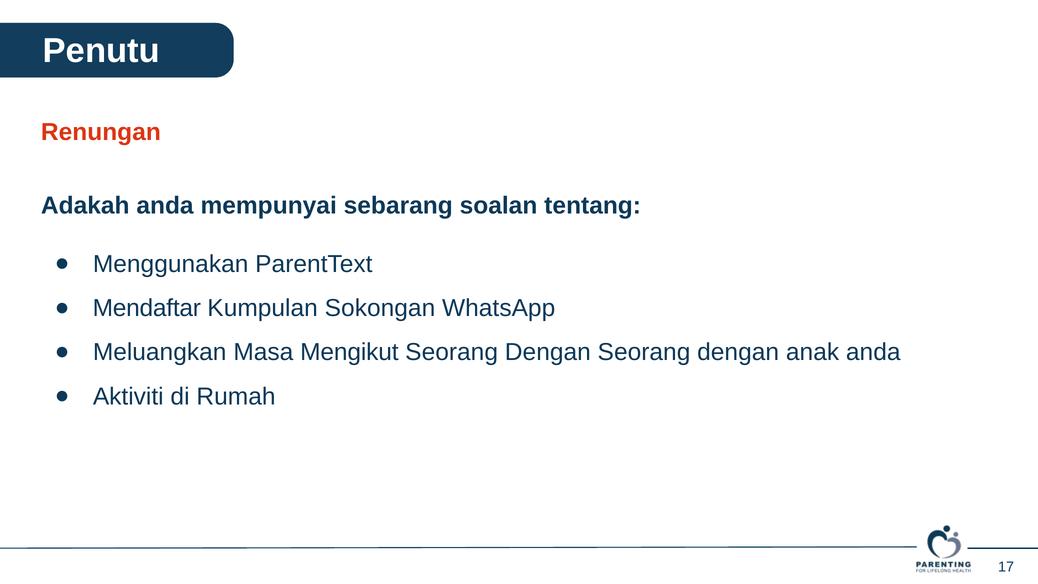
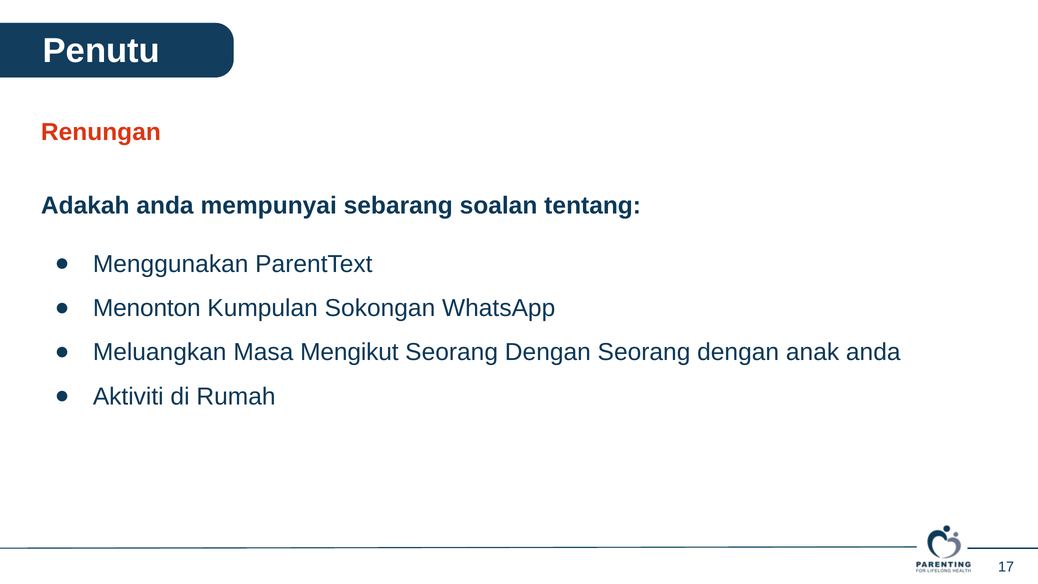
Mendaftar: Mendaftar -> Menonton (147, 308)
